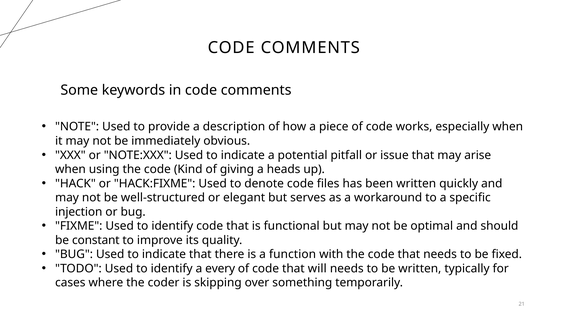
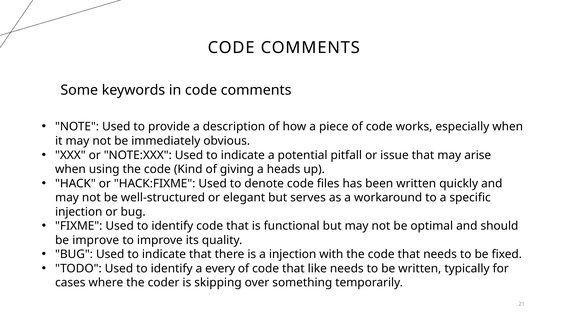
be constant: constant -> improve (96, 241)
a function: function -> injection (293, 255)
will: will -> like (317, 269)
